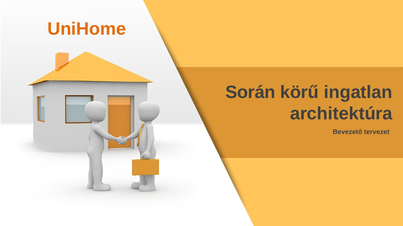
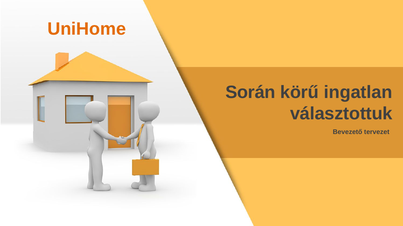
architektúra: architektúra -> választottuk (341, 114)
